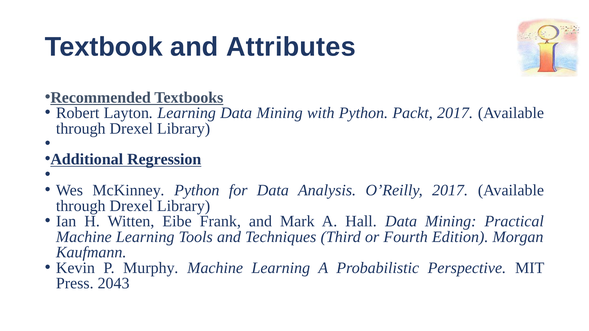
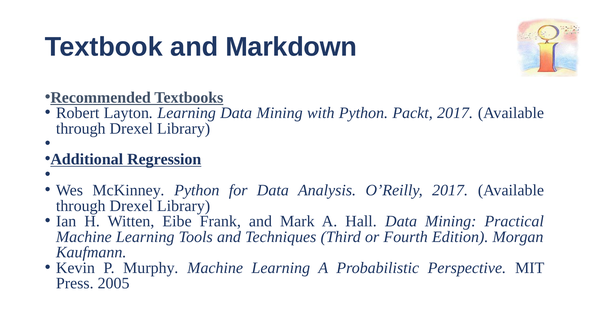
Attributes: Attributes -> Markdown (291, 47)
2043: 2043 -> 2005 (114, 283)
